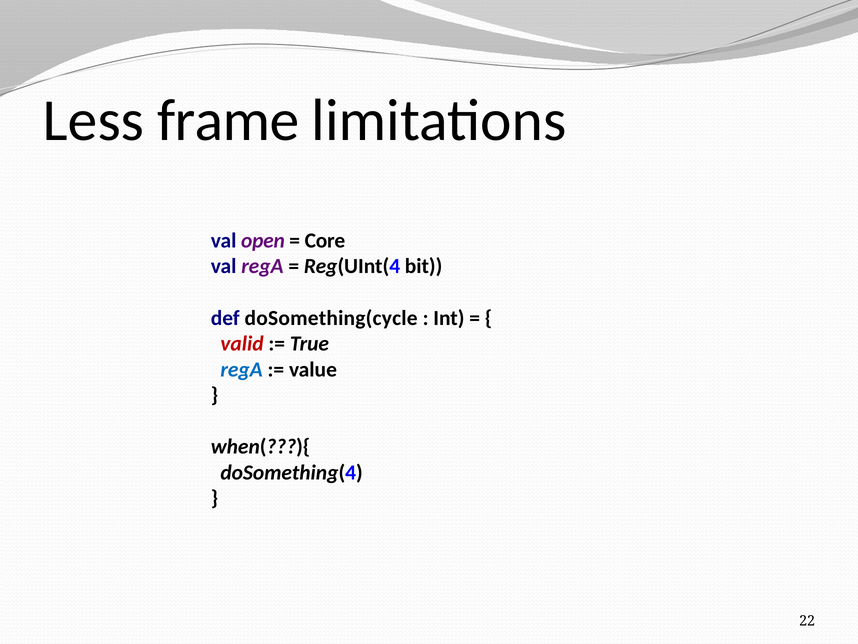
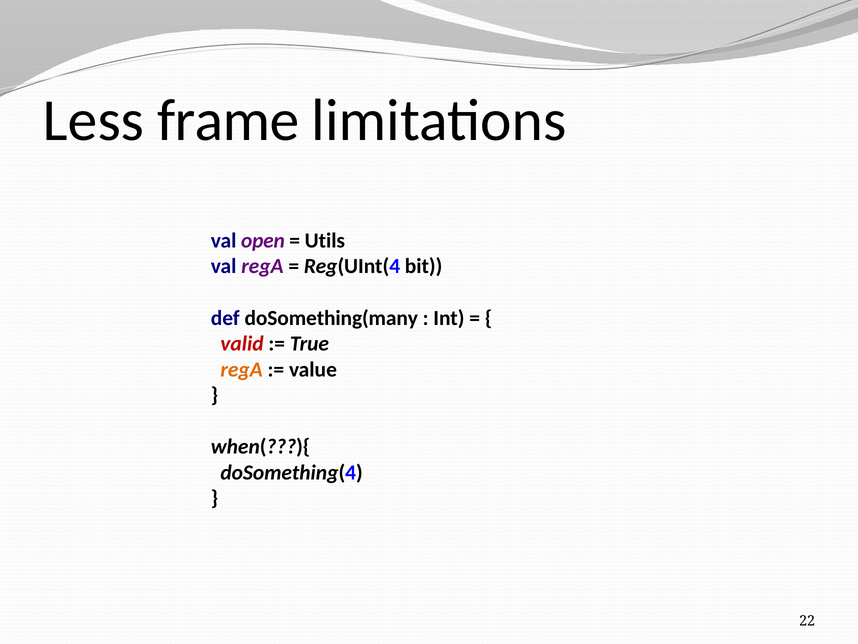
Core: Core -> Utils (325, 240)
doSomething(cycle: doSomething(cycle -> doSomething(many (331, 318)
regA colour: blue -> orange (242, 369)
